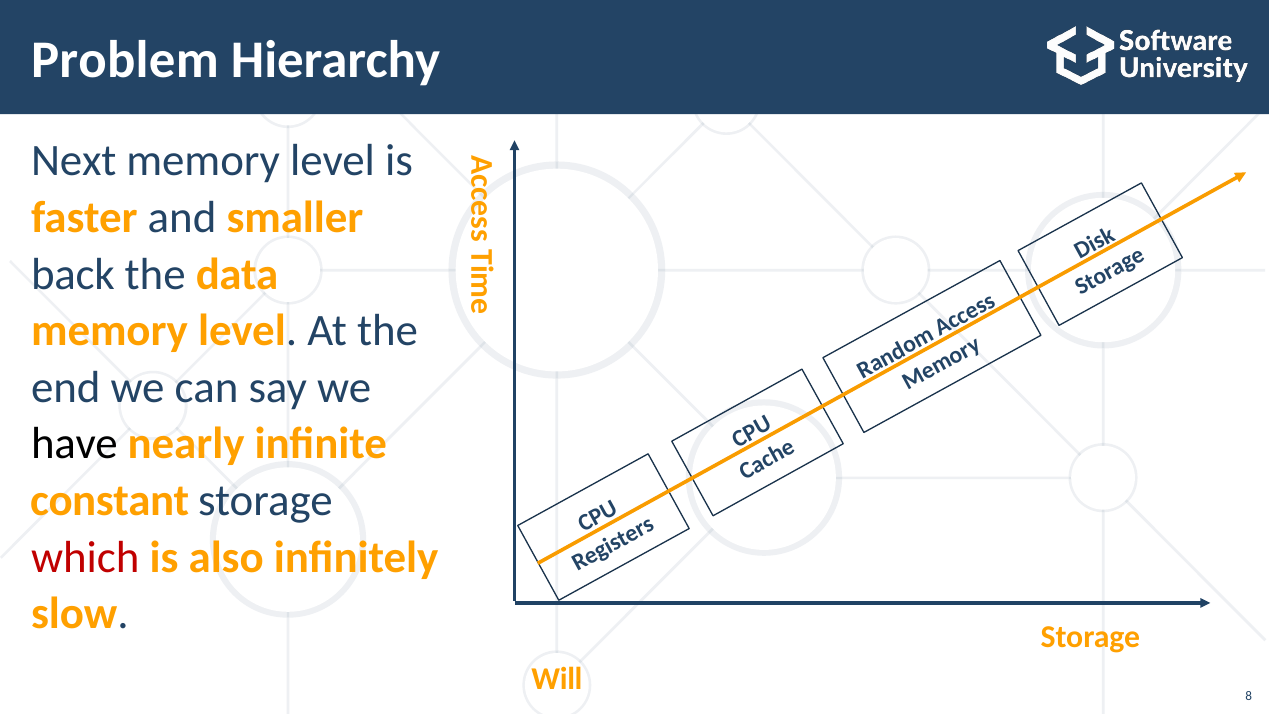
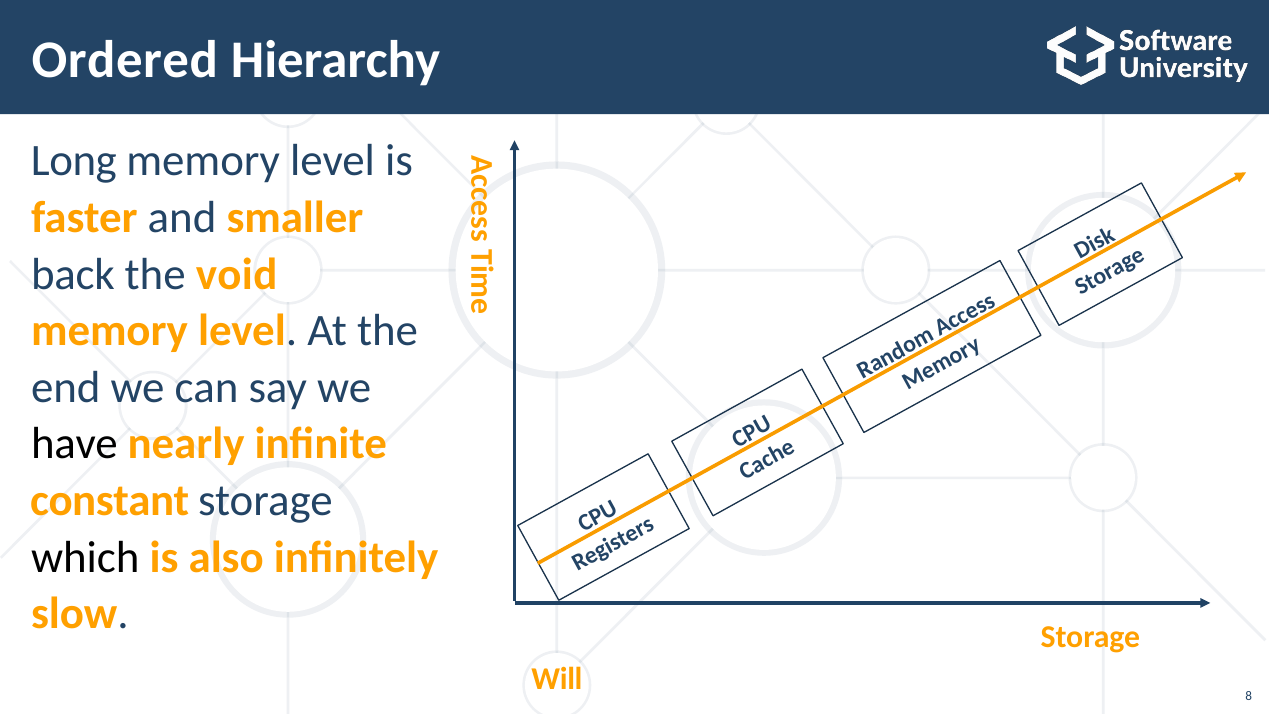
Problem: Problem -> Ordered (125, 60)
Next: Next -> Long (74, 161)
data: data -> void (237, 274)
which colour: red -> black (85, 557)
